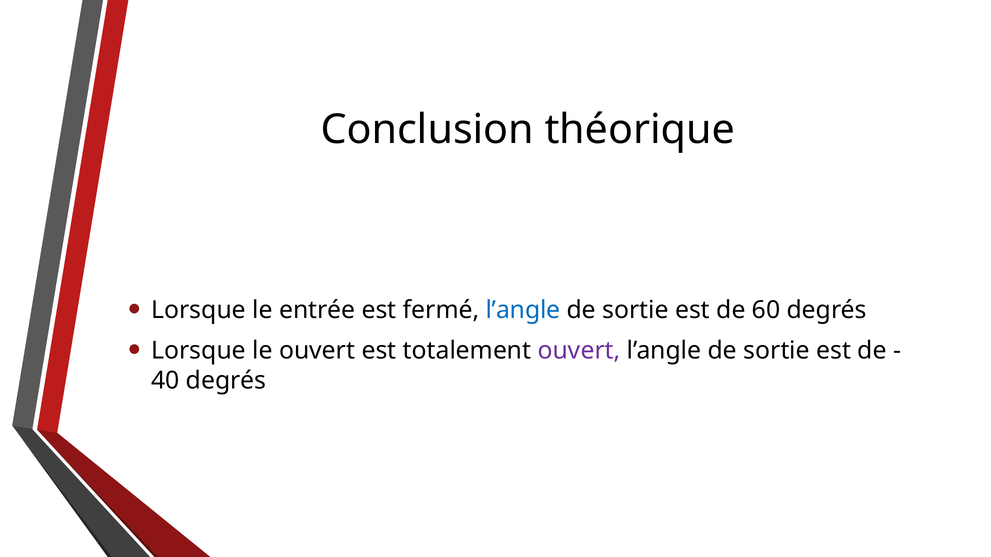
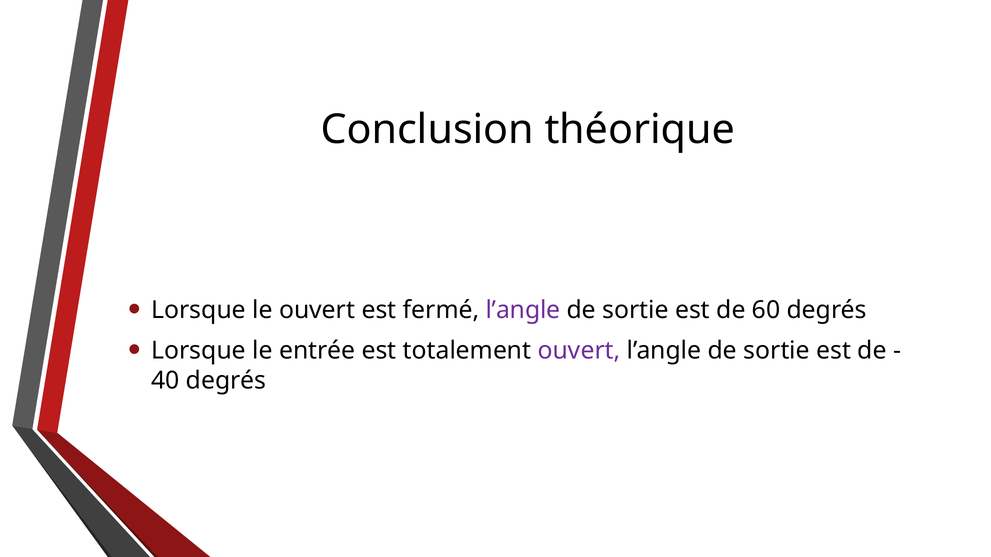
le entrée: entrée -> ouvert (317, 310)
l’angle colour: blue -> purple (523, 310)
le ouvert: ouvert -> entrée (317, 351)
